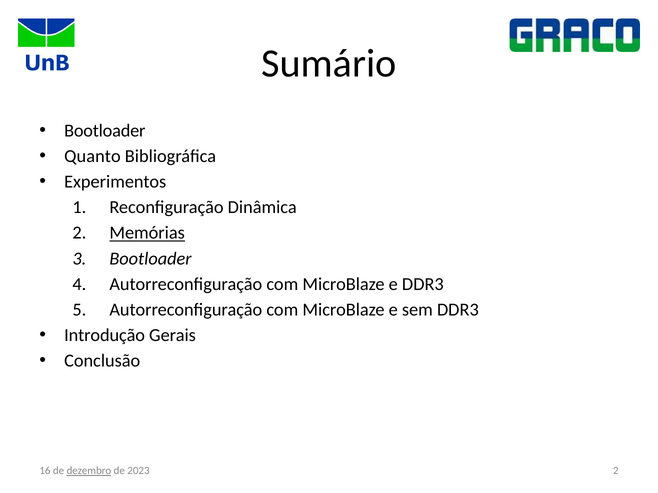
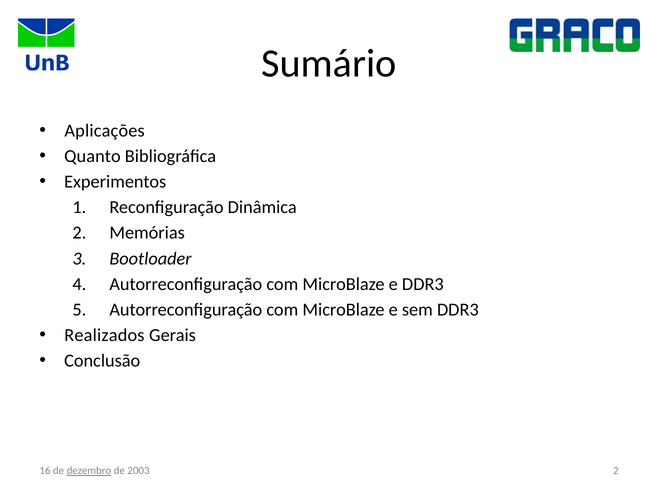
Bootloader: Bootloader -> Aplicações (105, 131)
Memórias underline: present -> none (147, 233)
Introdução: Introdução -> Realizados (104, 336)
2023: 2023 -> 2003 (138, 471)
